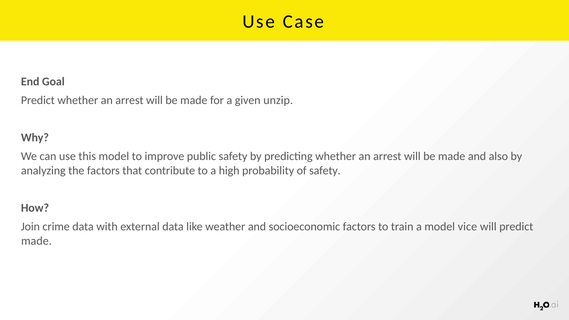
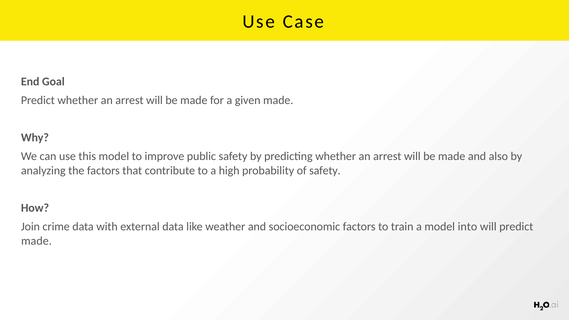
given unzip: unzip -> made (278, 100)
vice: vice -> into (467, 227)
